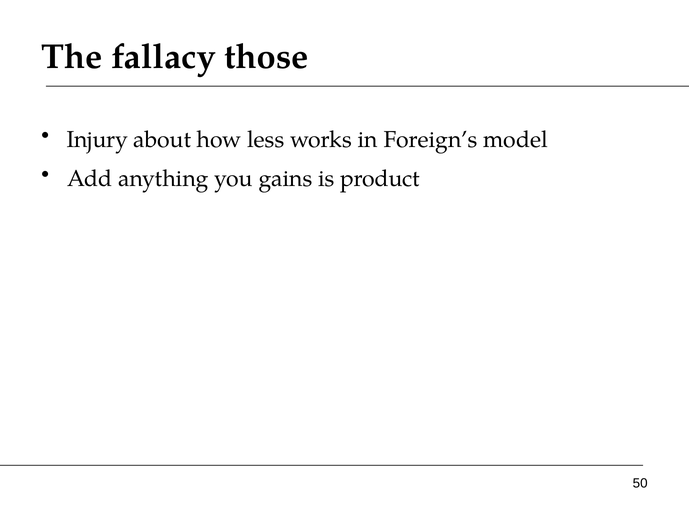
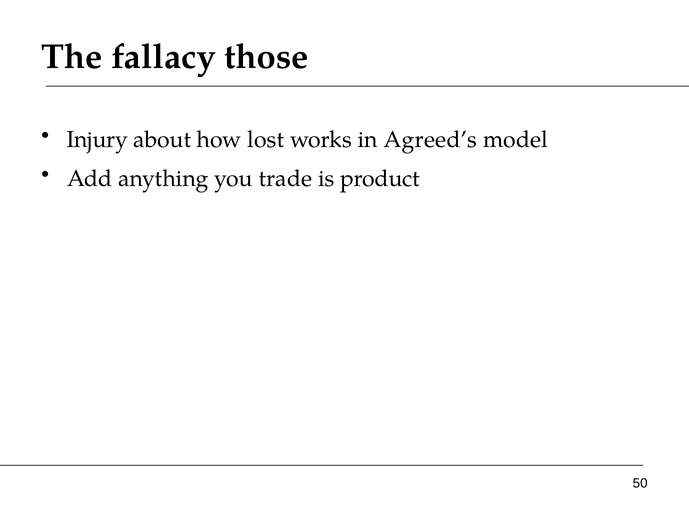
less: less -> lost (266, 139)
Foreign’s: Foreign’s -> Agreed’s (430, 139)
gains: gains -> trade (285, 178)
